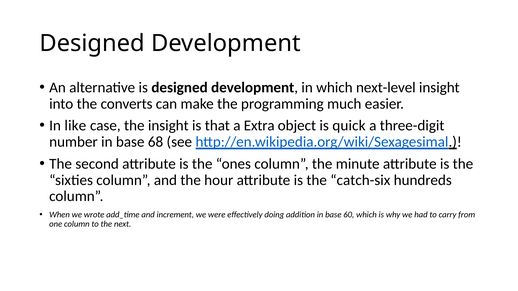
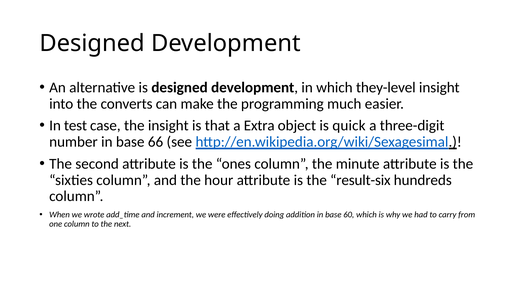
next-level: next-level -> they-level (386, 88)
like: like -> test (76, 126)
68: 68 -> 66 (156, 142)
catch-six: catch-six -> result-six (360, 180)
